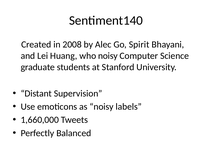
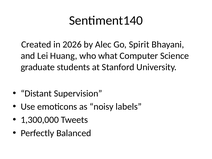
2008: 2008 -> 2026 (72, 44)
who noisy: noisy -> what (108, 56)
1,660,000: 1,660,000 -> 1,300,000 (40, 120)
